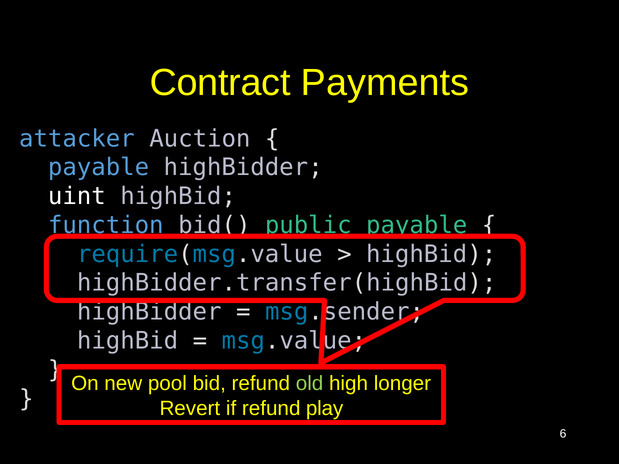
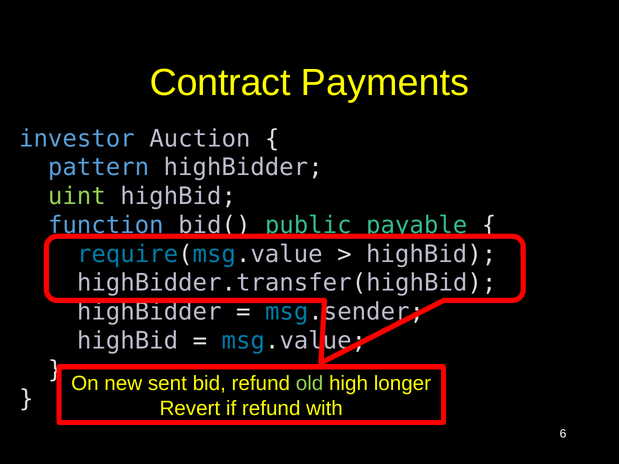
attacker: attacker -> investor (77, 139)
payable: payable -> pattern (99, 168)
uint colour: white -> light green (77, 196)
pool: pool -> sent (167, 384)
play: play -> with (324, 409)
